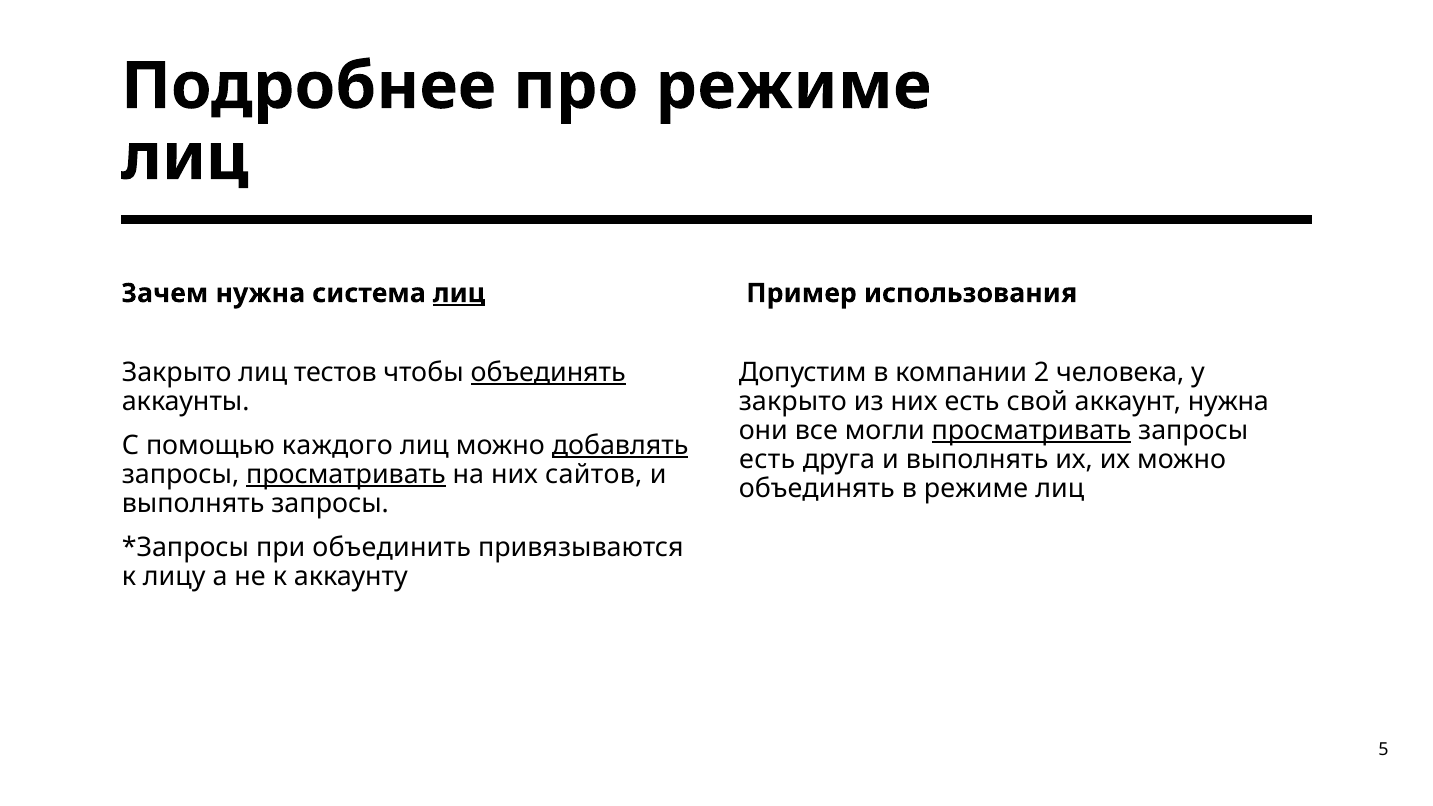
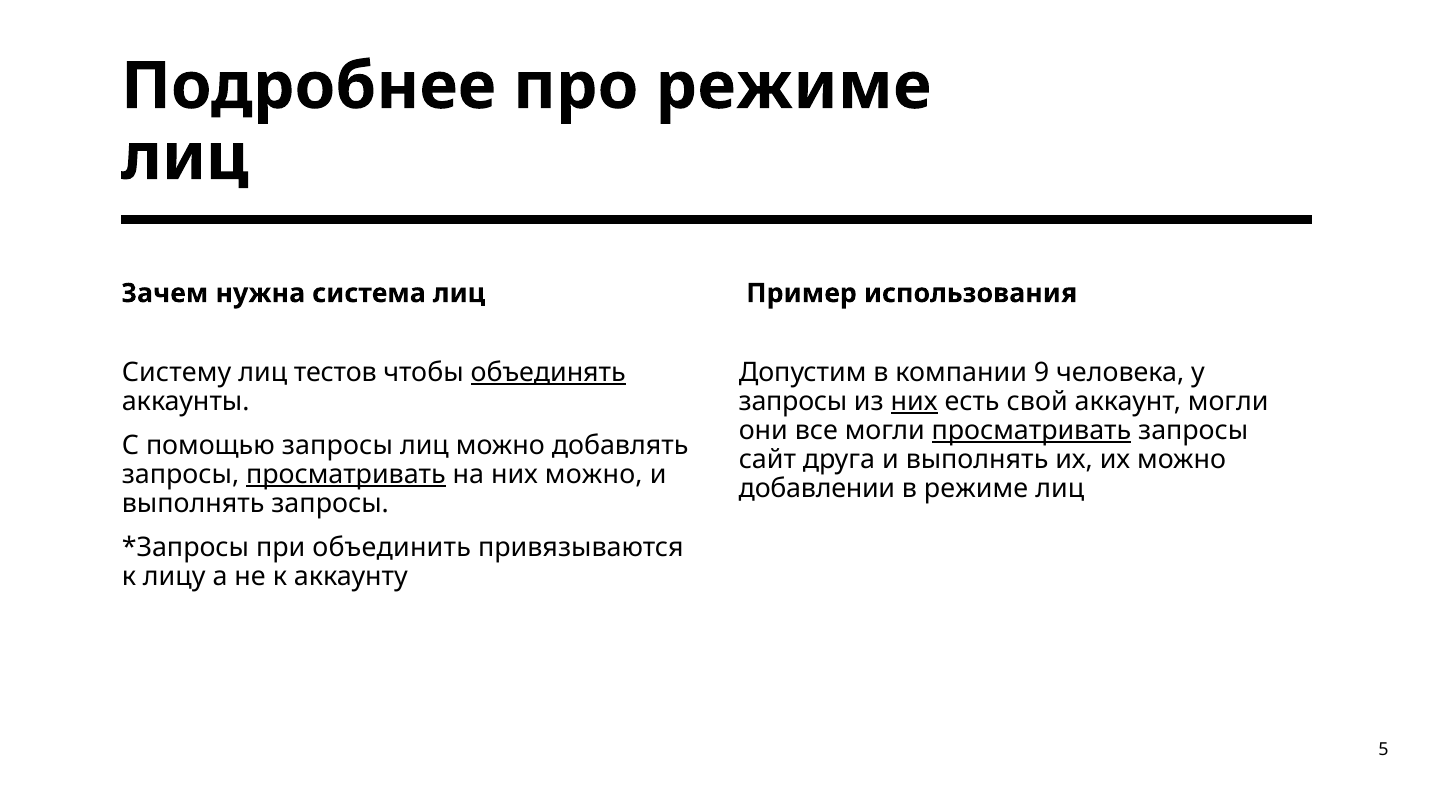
лиц underline: present -> none (459, 293)
Закрыто: Закрыто -> Систему (177, 372)
2: 2 -> 9 (1042, 372)
закрыто: закрыто -> запросы (793, 401)
них underline: none -> present (914, 401)
аккаунт нужна: нужна -> могли (1228, 401)
помощью каждого: каждого -> запросы (337, 445)
добавлять underline: present -> none (620, 445)
есть: есть -> сайт (767, 459)
них сайтов: сайтов -> можно (594, 474)
объединять: объединять -> добавлении (817, 488)
